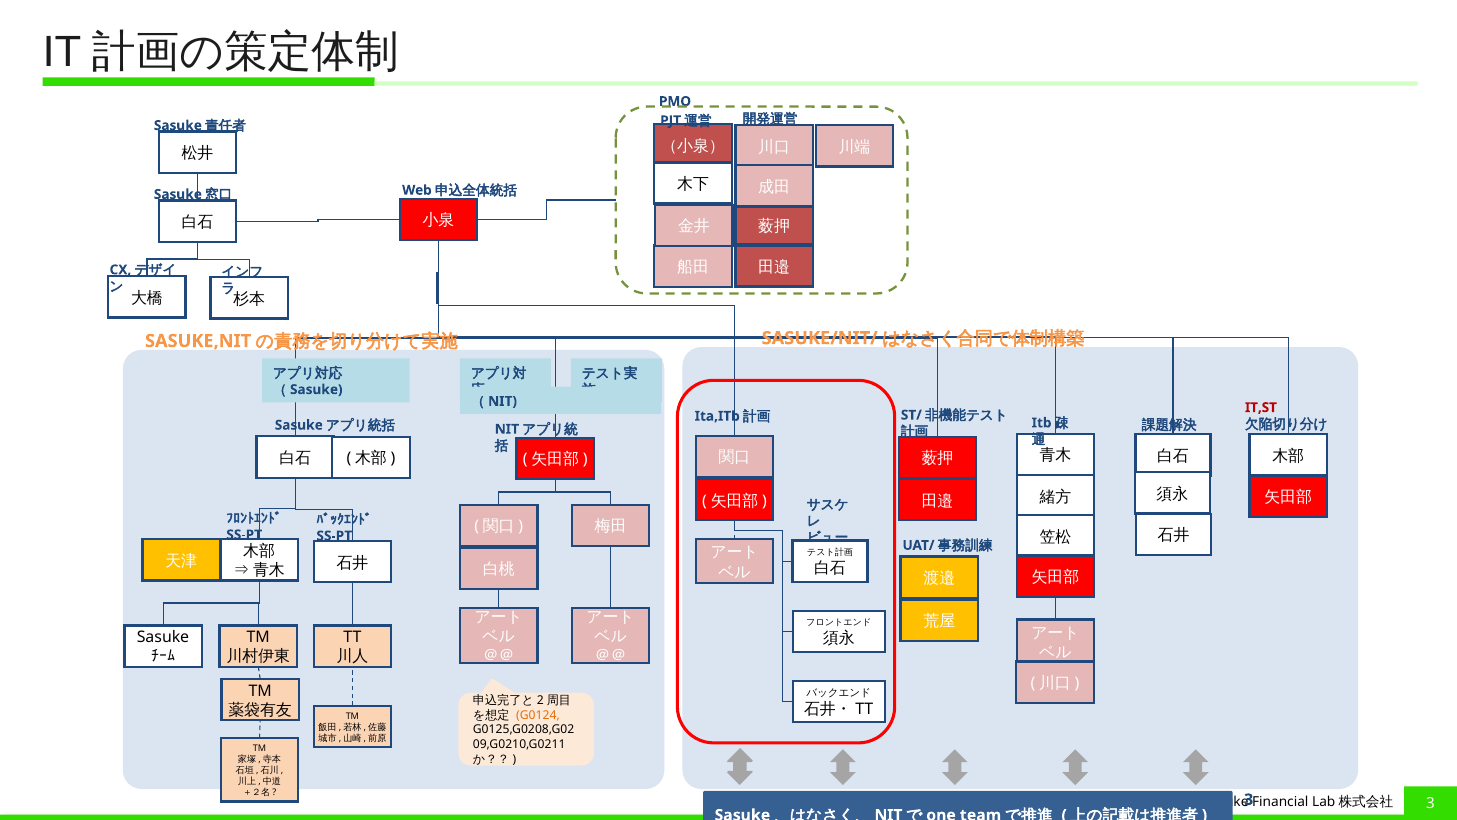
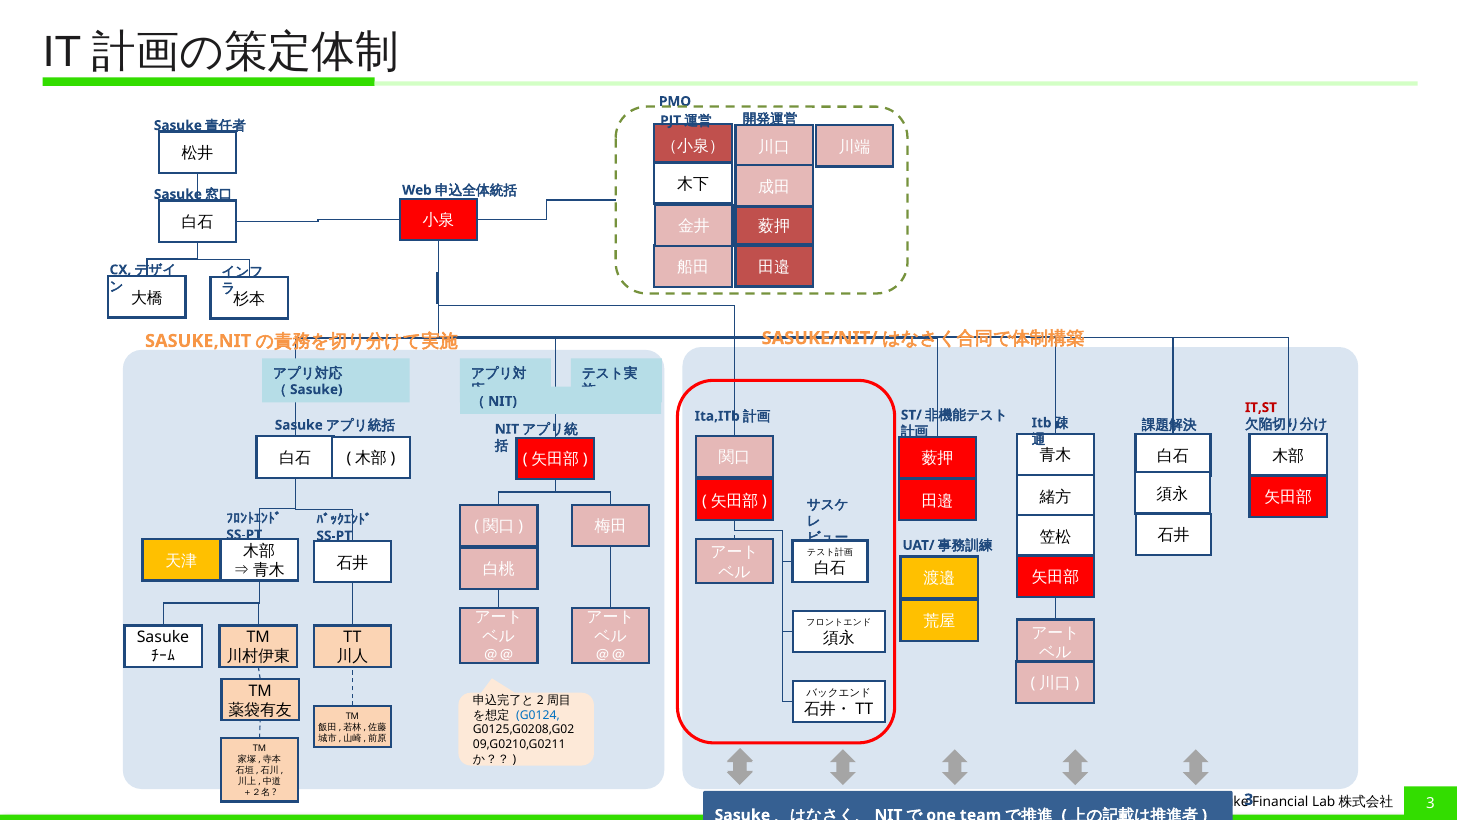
G0124 colour: orange -> blue (538, 715)
